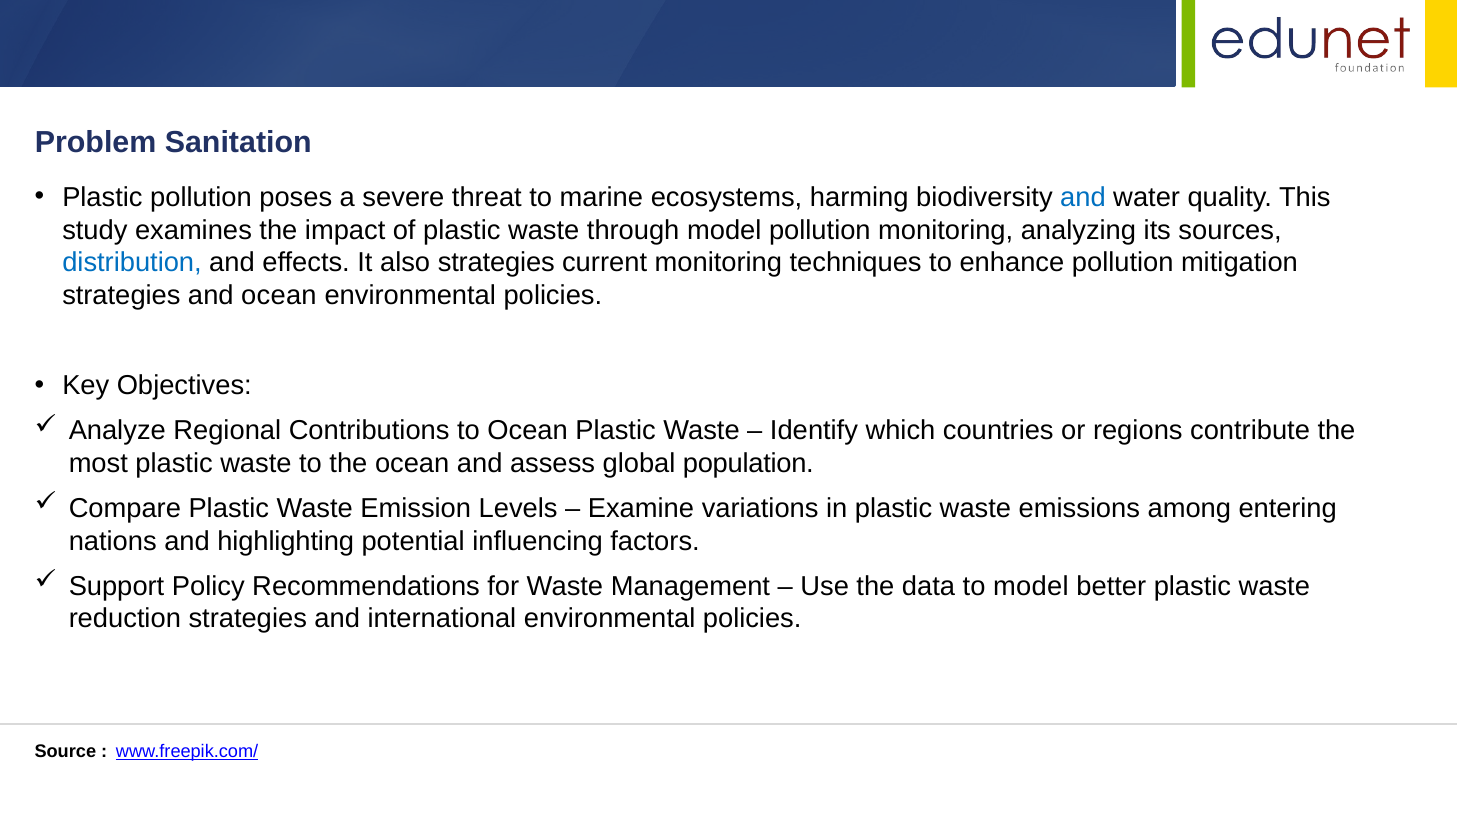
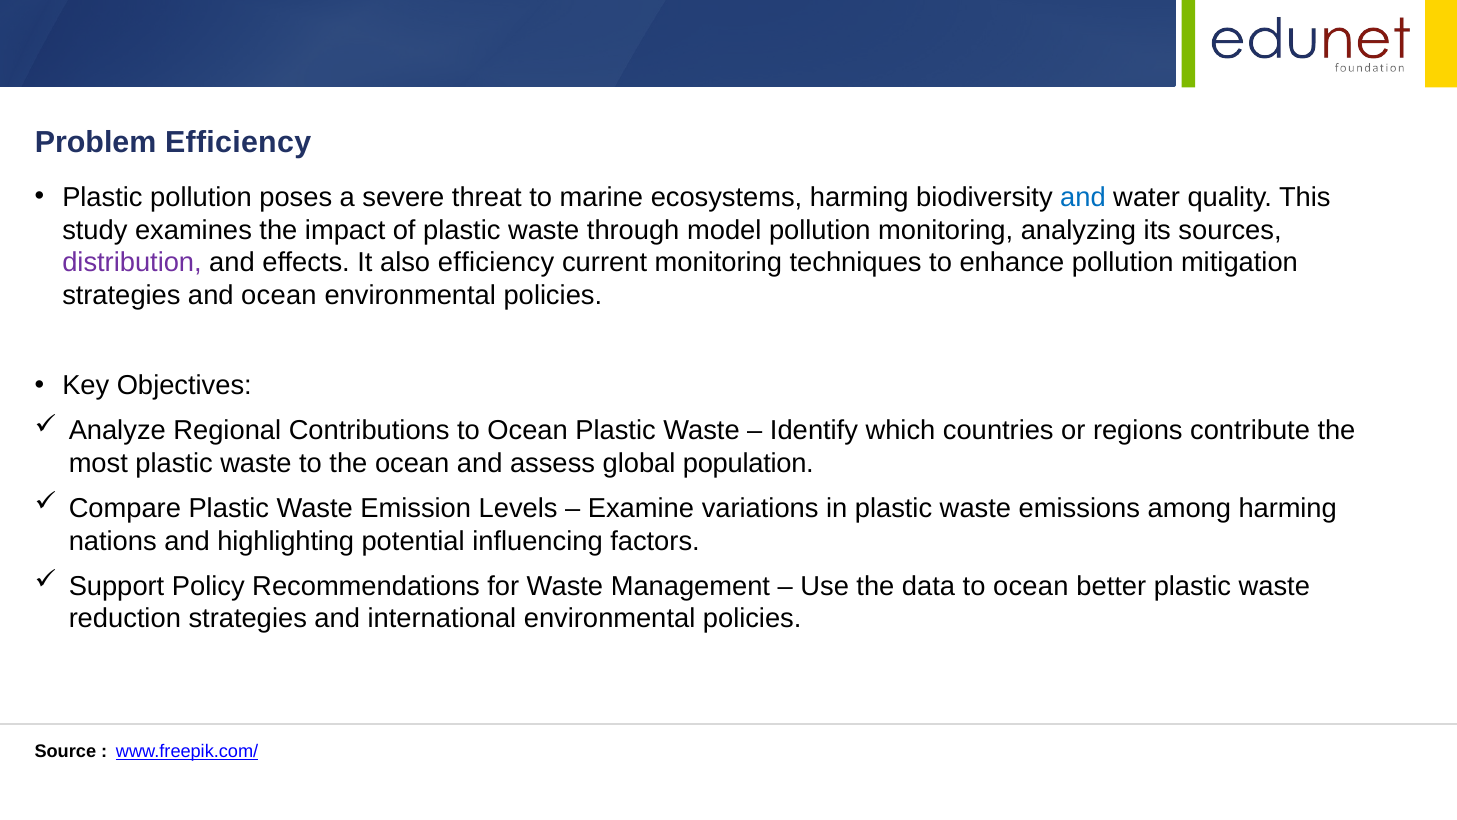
Problem Sanitation: Sanitation -> Efficiency (238, 142)
distribution colour: blue -> purple (132, 263)
also strategies: strategies -> efficiency (496, 263)
among entering: entering -> harming (1288, 508)
data to model: model -> ocean (1031, 586)
